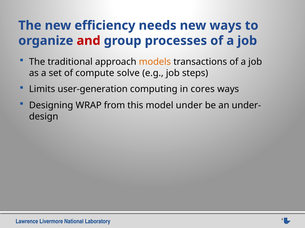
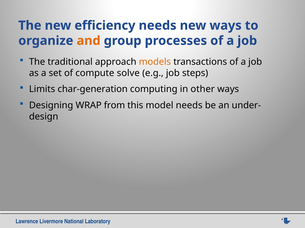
and colour: red -> orange (89, 41)
user-generation: user-generation -> char-generation (93, 89)
cores: cores -> other (203, 89)
model under: under -> needs (189, 106)
